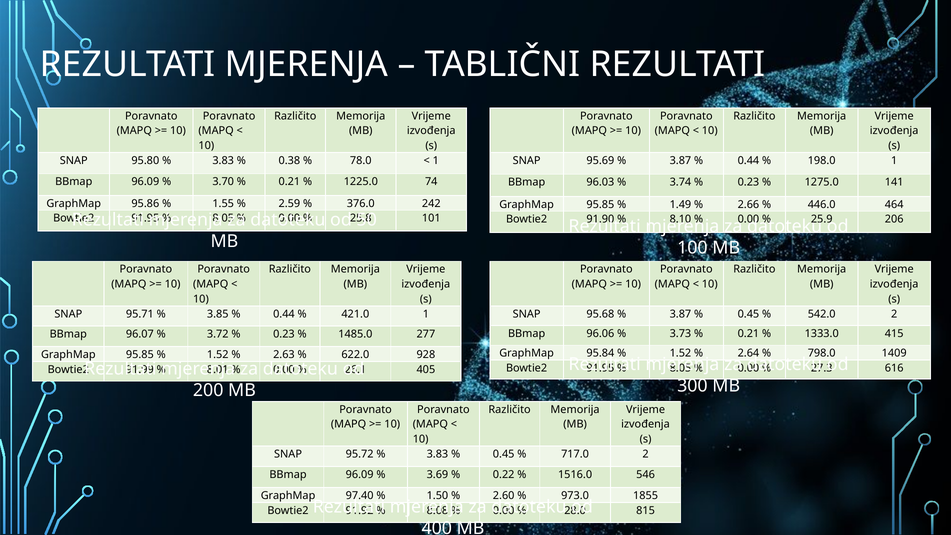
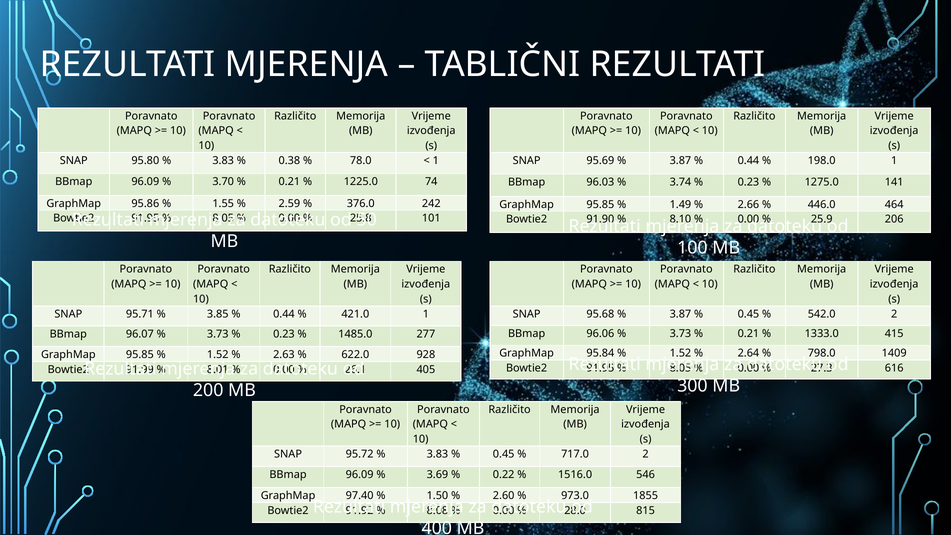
3.72: 3.72 -> 3.73 (218, 334)
